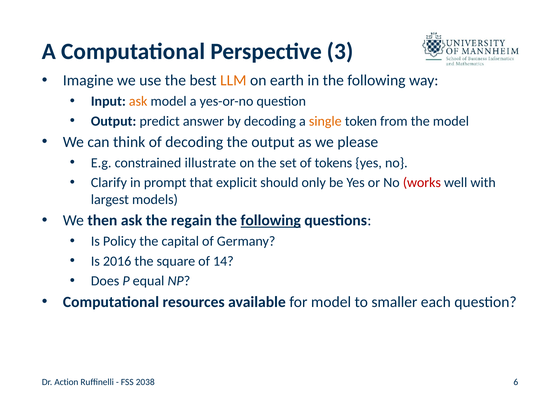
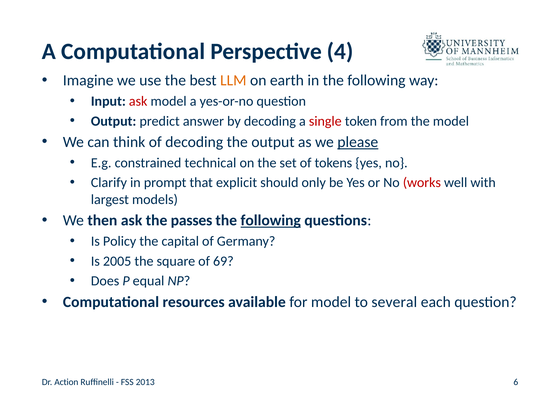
3: 3 -> 4 (340, 51)
ask colour: orange -> red (138, 101)
single colour: orange -> red (325, 121)
please underline: none -> present (358, 142)
illustrate: illustrate -> technical (210, 163)
regain: regain -> passes (192, 220)
2016: 2016 -> 2005 (117, 261)
14: 14 -> 69 (223, 261)
smaller: smaller -> several (394, 302)
2038: 2038 -> 2013 (145, 382)
